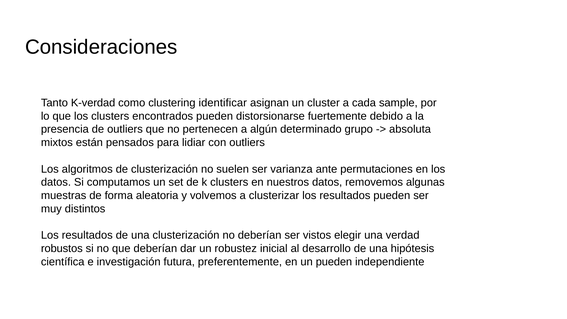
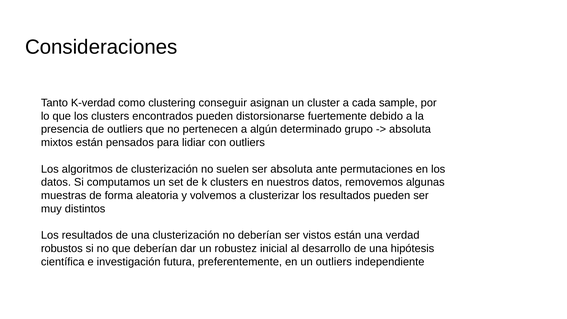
identificar: identificar -> conseguir (223, 103)
ser varianza: varianza -> absoluta (291, 169)
vistos elegir: elegir -> están (348, 235)
un pueden: pueden -> outliers (334, 262)
